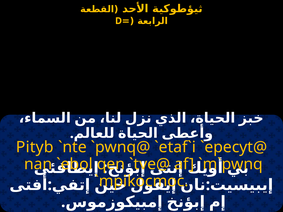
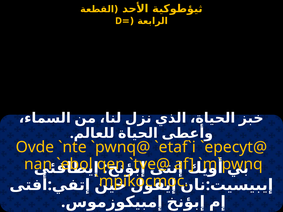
Pityb: Pityb -> Ovde (35, 147)
